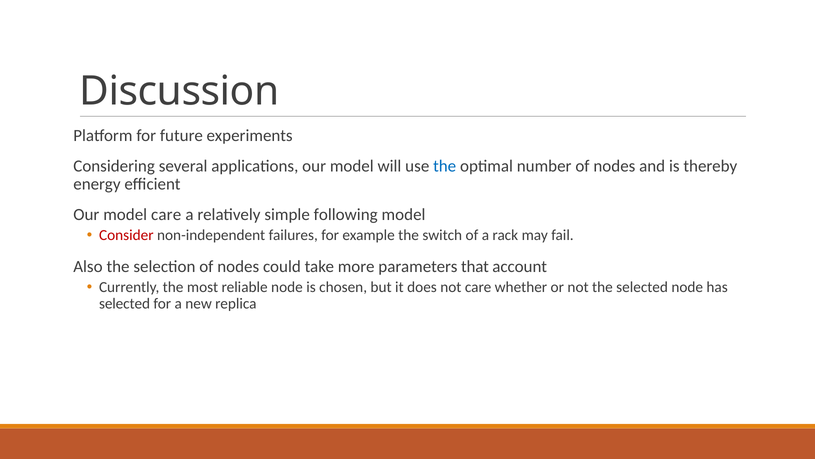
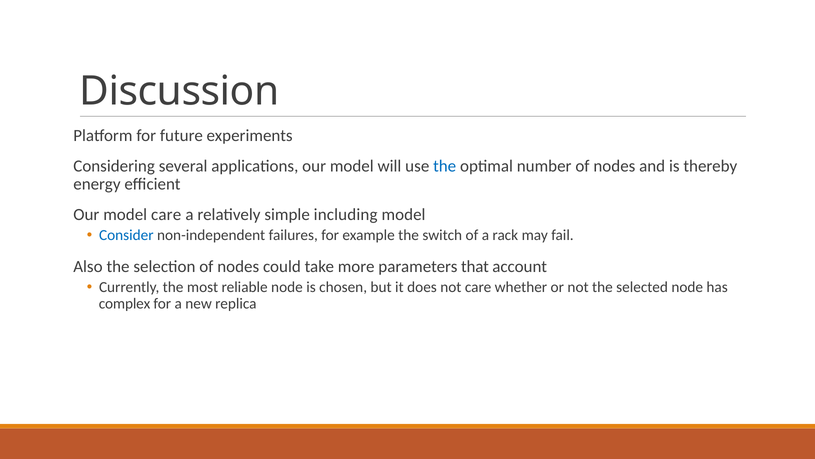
following: following -> including (346, 214)
Consider colour: red -> blue (126, 235)
selected: selected -> complex (125, 303)
